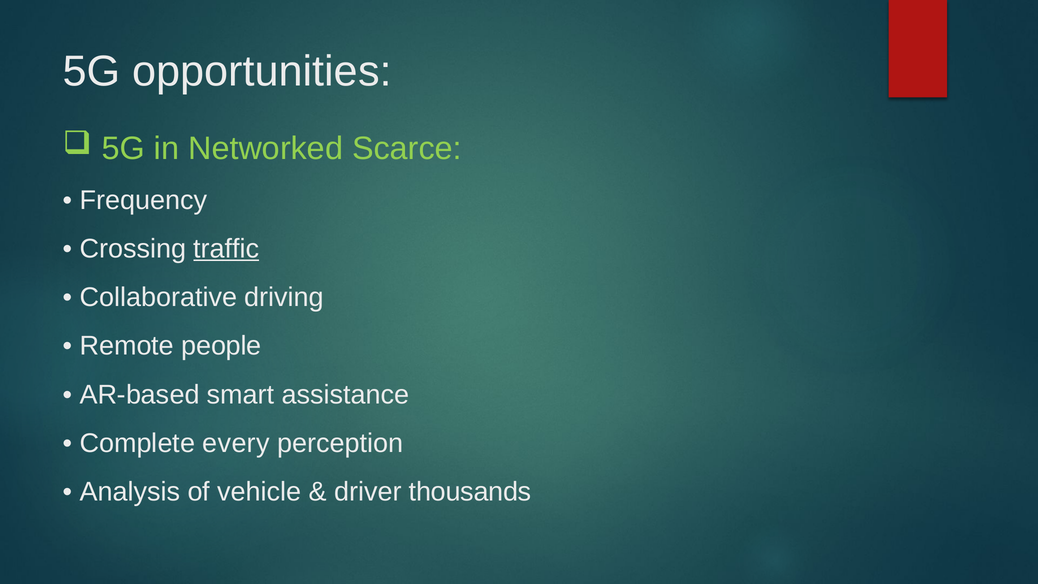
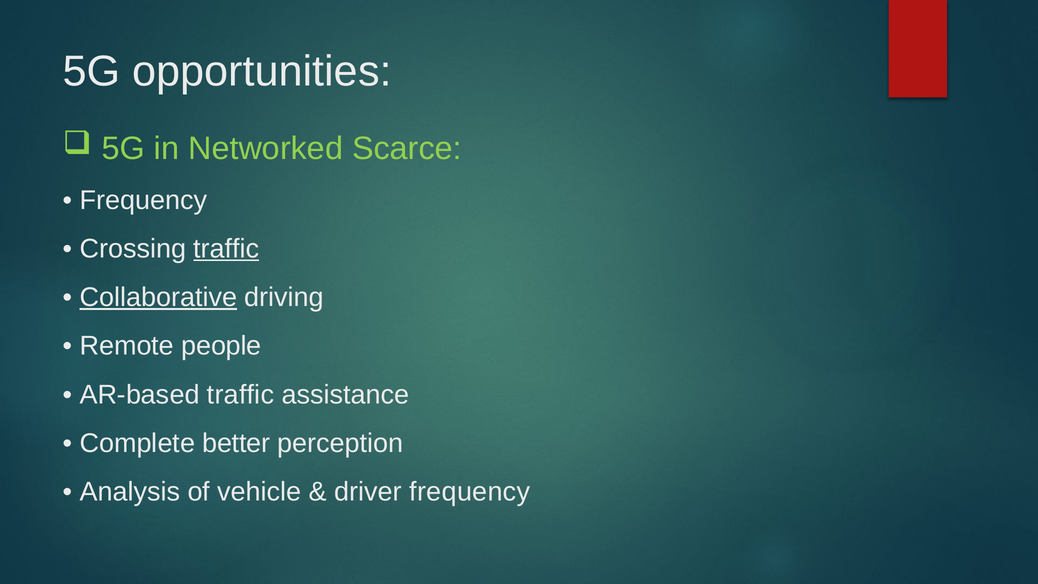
Collaborative underline: none -> present (158, 297)
AR-based smart: smart -> traffic (241, 395)
every: every -> better (236, 443)
driver thousands: thousands -> frequency (470, 492)
